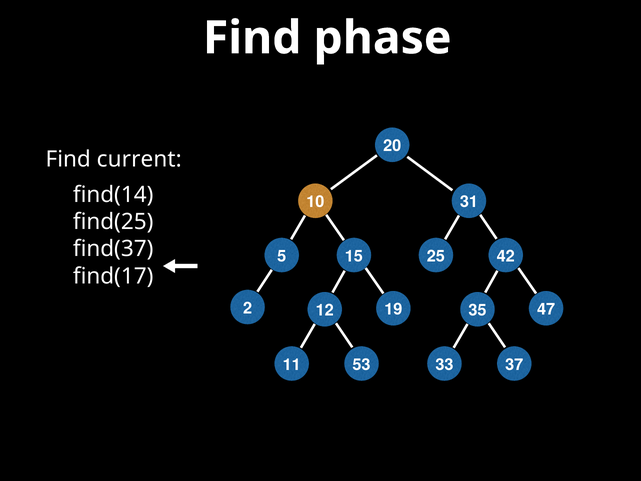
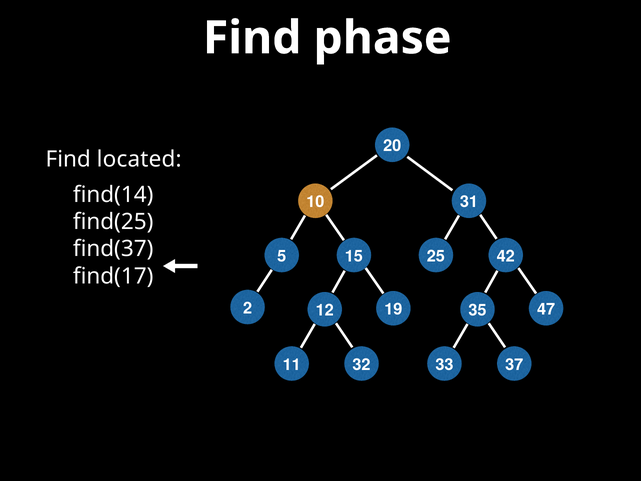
current: current -> located (139, 159)
53: 53 -> 32 (361, 364)
